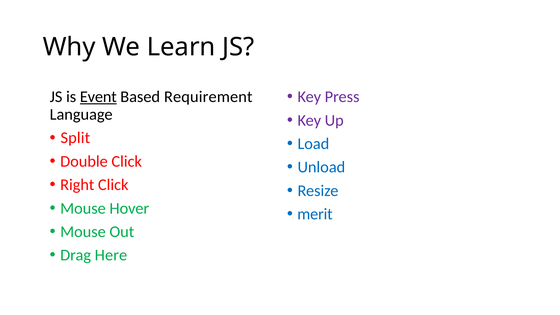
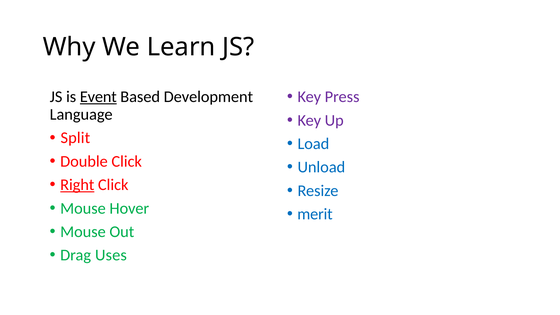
Requirement: Requirement -> Development (208, 97)
Right underline: none -> present (77, 185)
Here: Here -> Uses (111, 255)
